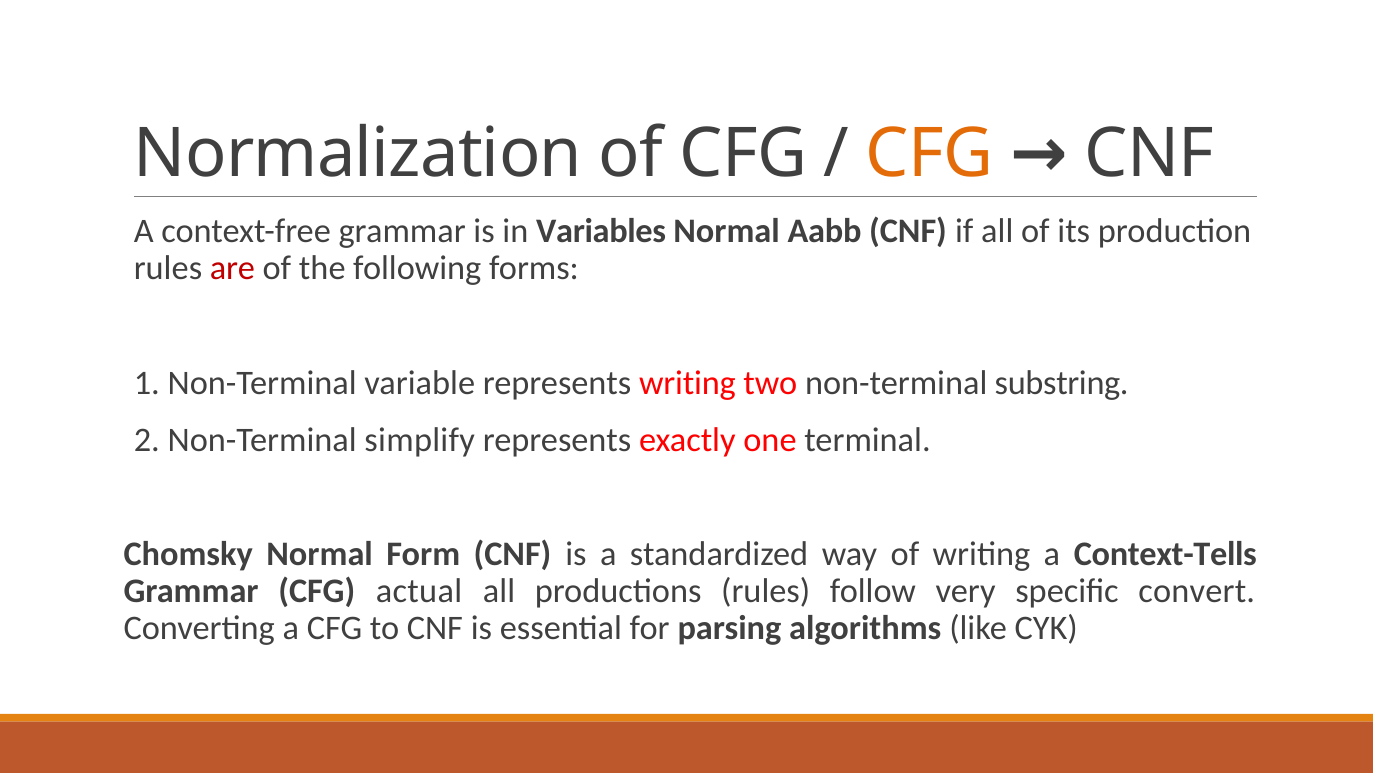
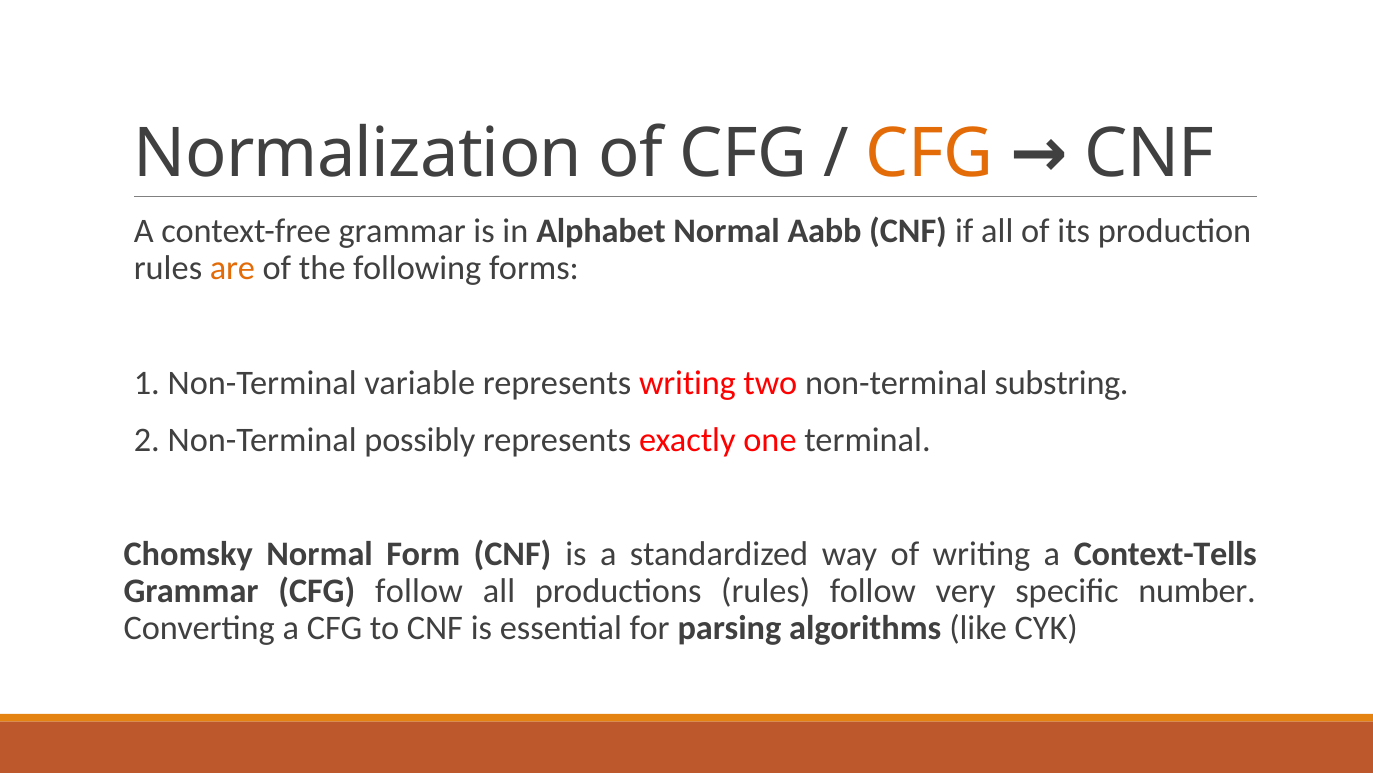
Variables: Variables -> Alphabet (601, 231)
are colour: red -> orange (232, 268)
simplify: simplify -> possibly (420, 440)
CFG actual: actual -> follow (419, 591)
convert: convert -> number (1197, 591)
